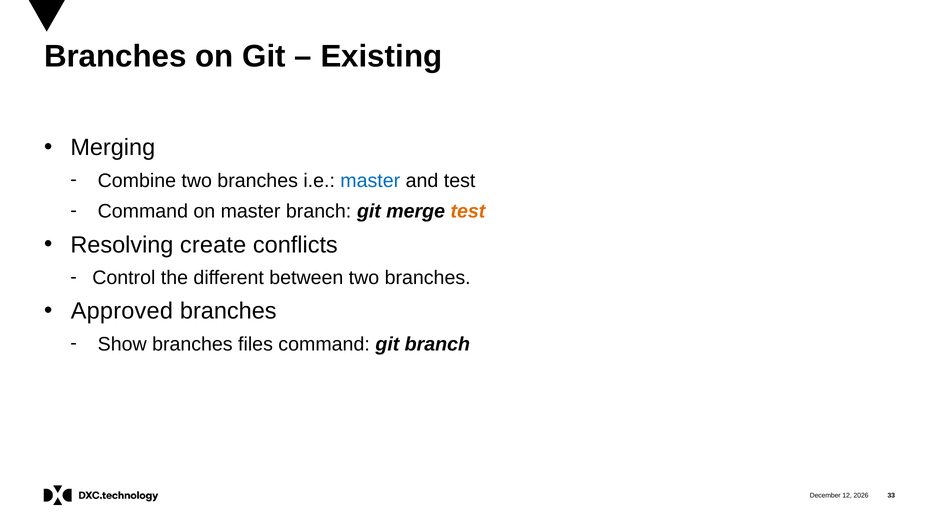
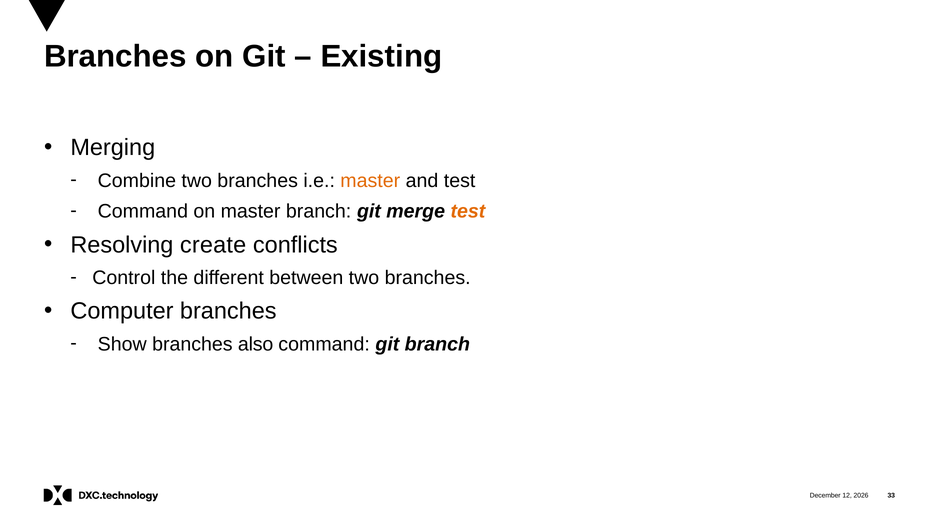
master colour: blue -> orange (370, 181)
Approved: Approved -> Computer (122, 311)
files: files -> also (256, 344)
